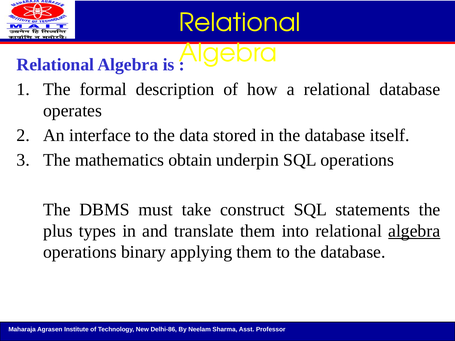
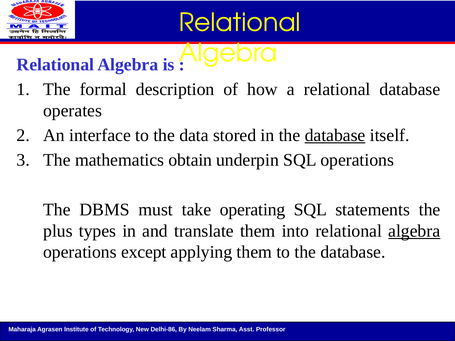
database underline: none -> present (335, 135)
construct: construct -> operating (253, 210)
binary: binary -> except (144, 252)
